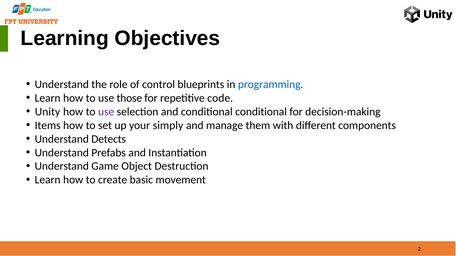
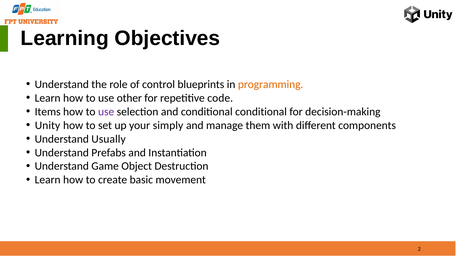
programming colour: blue -> orange (271, 84)
those: those -> other (129, 98)
Unity: Unity -> Items (48, 112)
Items: Items -> Unity (48, 126)
Detects: Detects -> Usually (109, 139)
